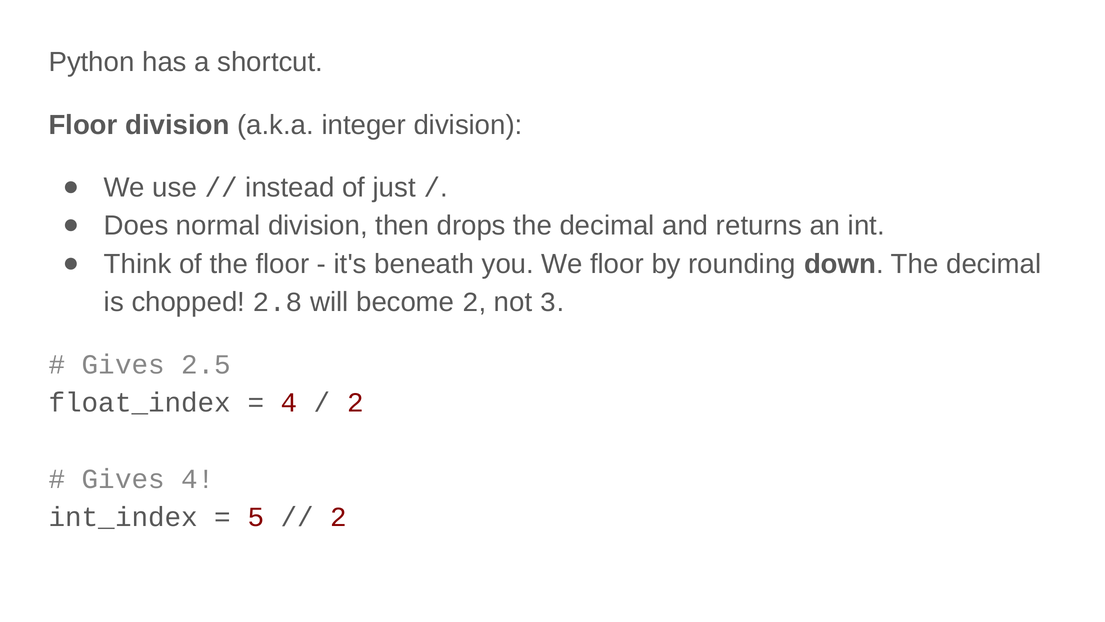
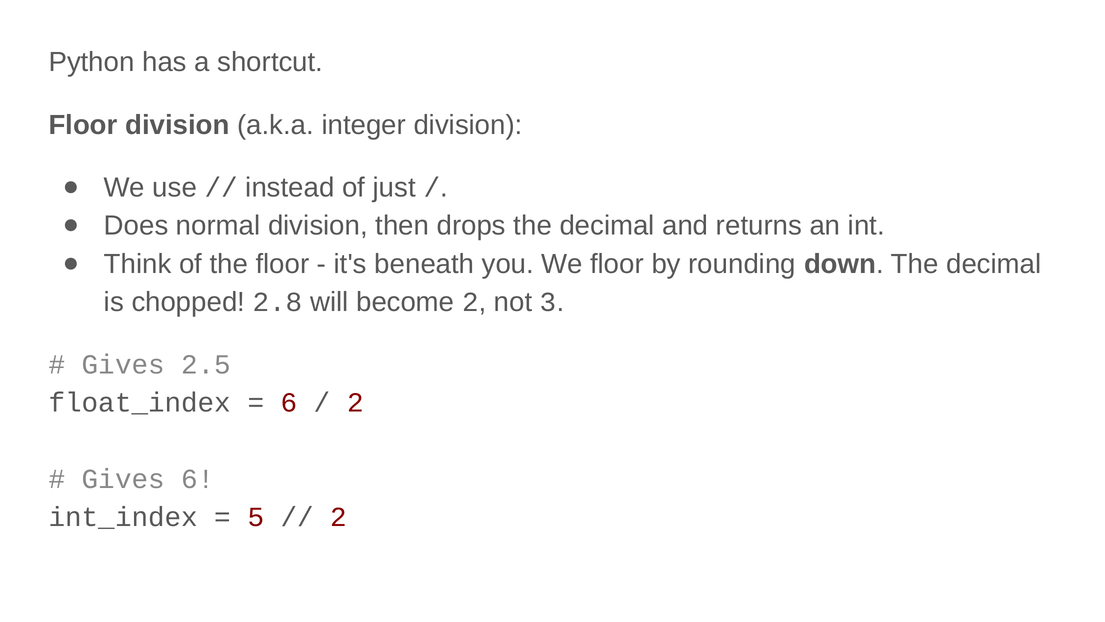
4: 4 -> 6 (289, 403)
Gives 4: 4 -> 6 (198, 479)
